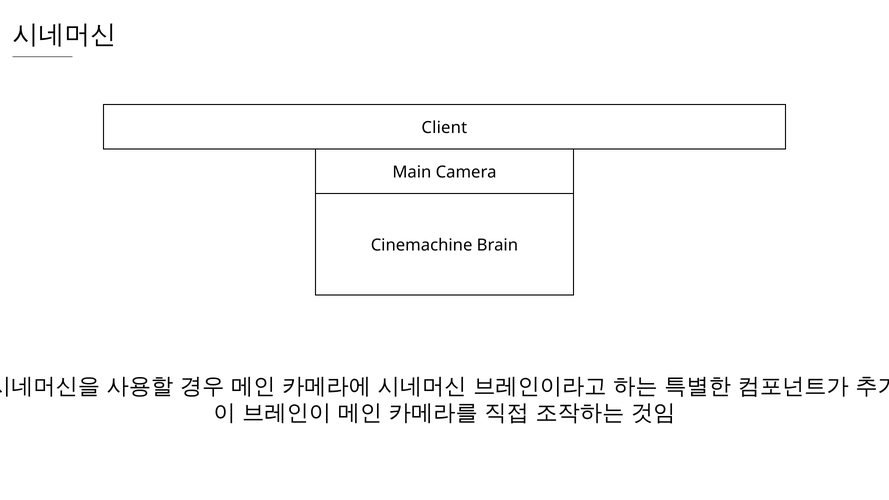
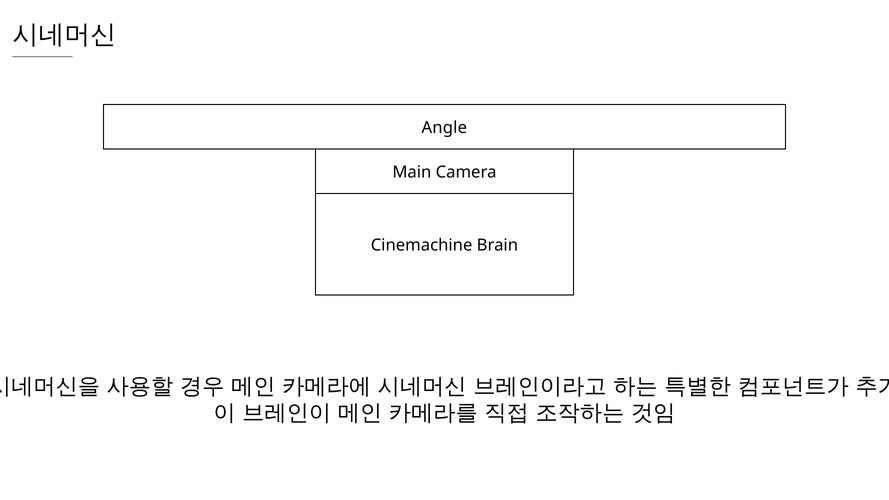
Client: Client -> Angle (444, 128)
